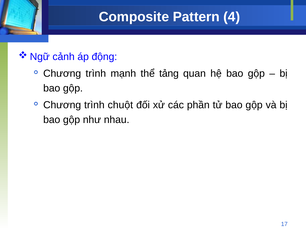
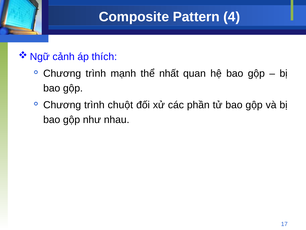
động: động -> thích (104, 57)
tảng: tảng -> nhất (169, 73)
